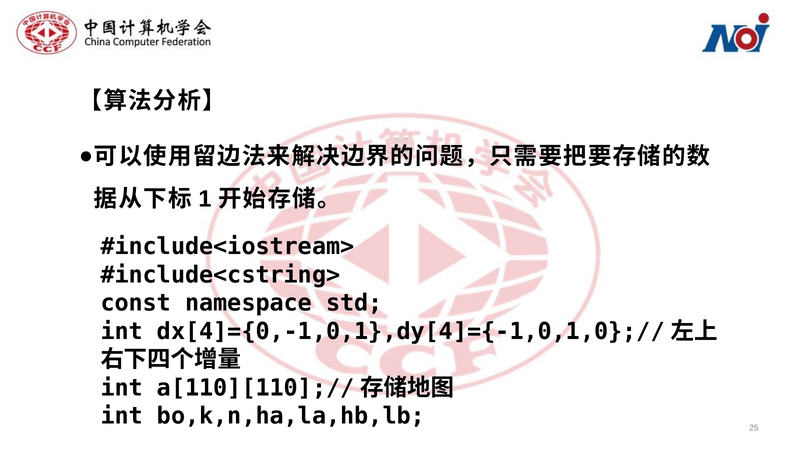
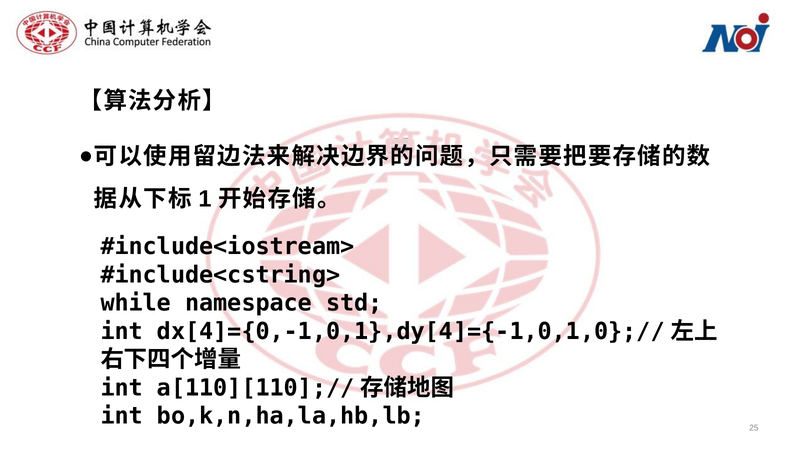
const: const -> while (136, 303)
